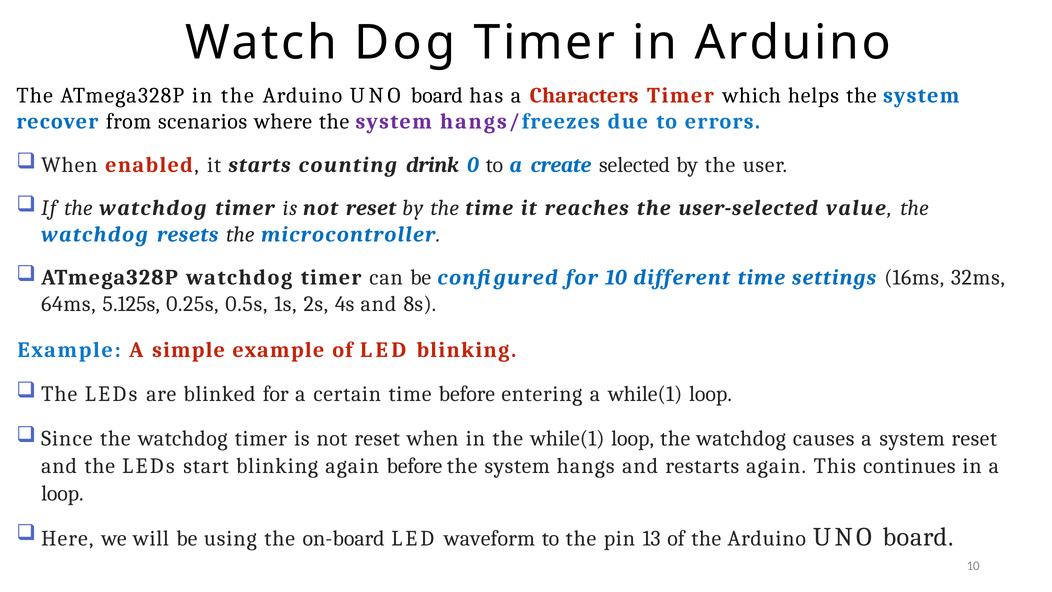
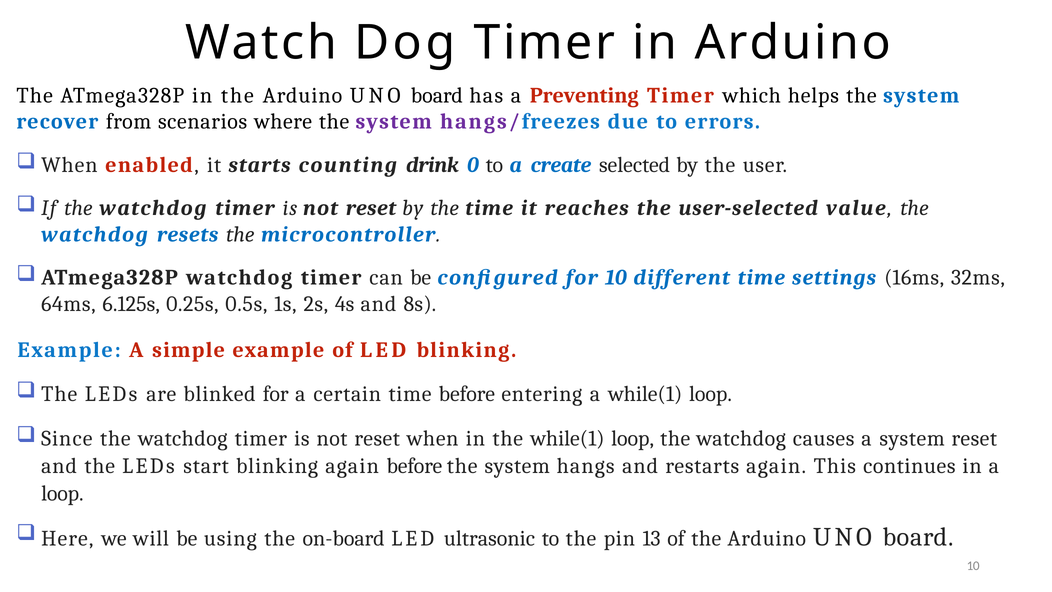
Characters: Characters -> Preventing (584, 95)
5.125s: 5.125s -> 6.125s (131, 304)
waveform: waveform -> ultrasonic (489, 538)
